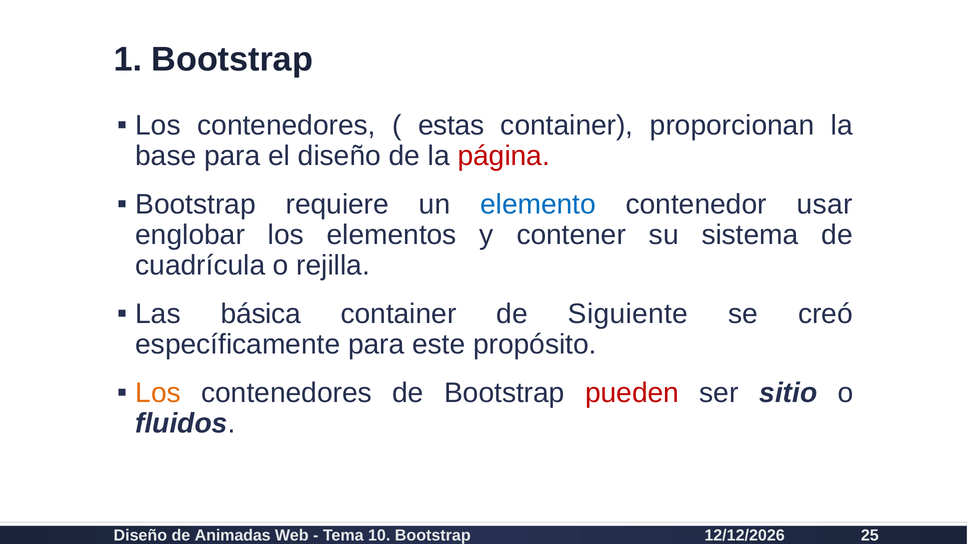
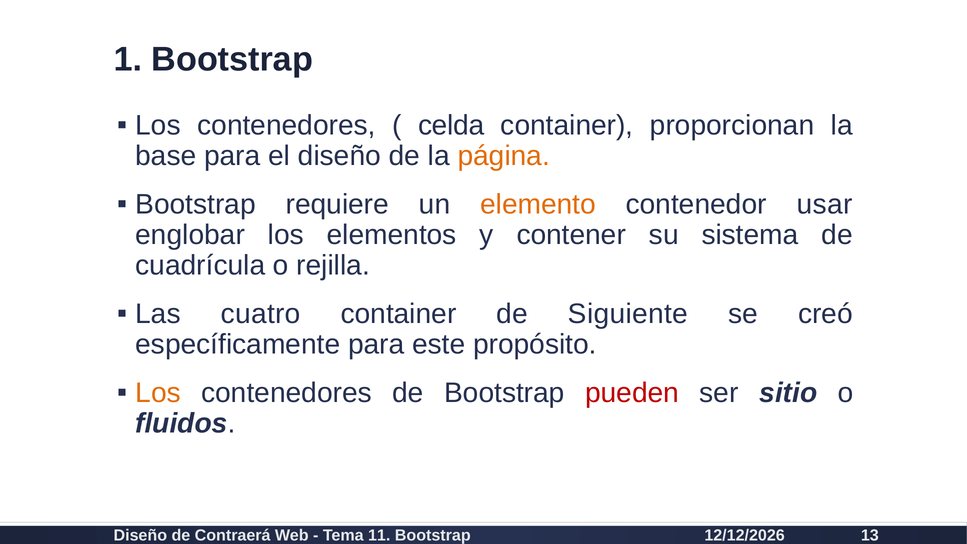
estas: estas -> celda (451, 125)
página colour: red -> orange (504, 156)
elemento colour: blue -> orange (538, 204)
básica: básica -> cuatro (261, 314)
Animadas: Animadas -> Contraerá (233, 535)
10: 10 -> 11 (379, 535)
25: 25 -> 13 (870, 535)
